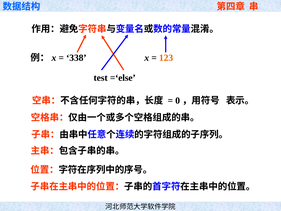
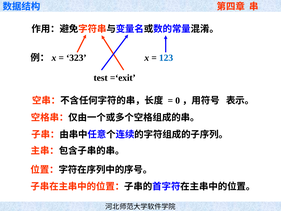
338: 338 -> 323 (76, 58)
123 colour: orange -> blue (166, 58)
=‘else: =‘else -> =‘exit (123, 78)
